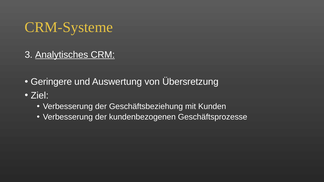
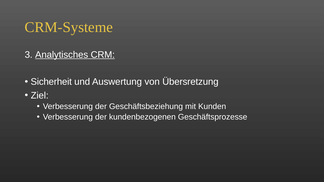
Geringere: Geringere -> Sicherheit (51, 82)
